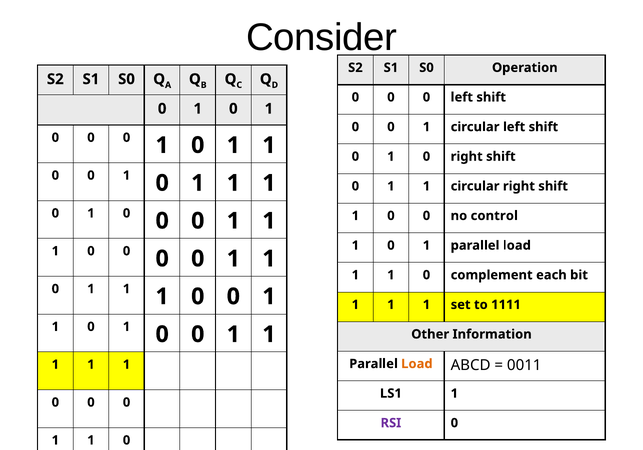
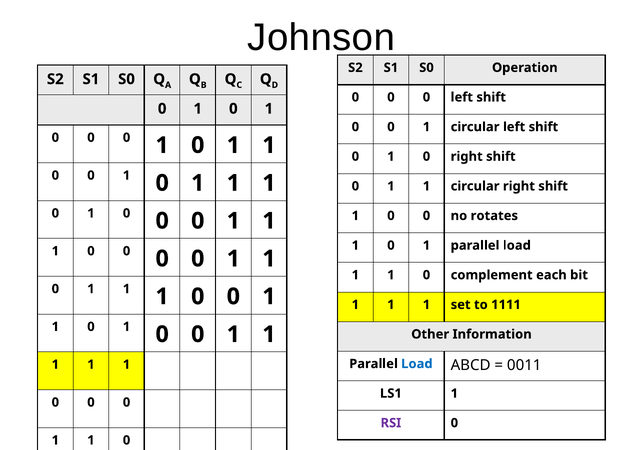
Consider: Consider -> Johnson (321, 38)
control: control -> rotates (494, 216)
Load colour: orange -> blue (417, 364)
